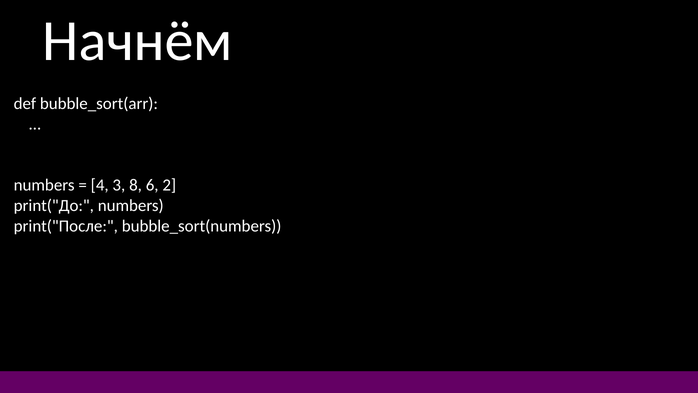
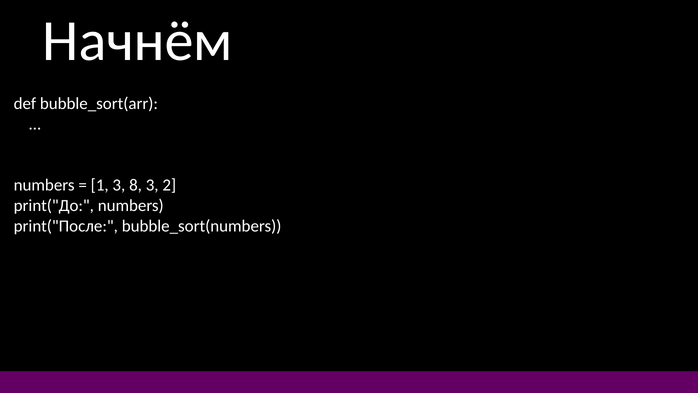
4: 4 -> 1 (100, 185)
8 6: 6 -> 3 (152, 185)
